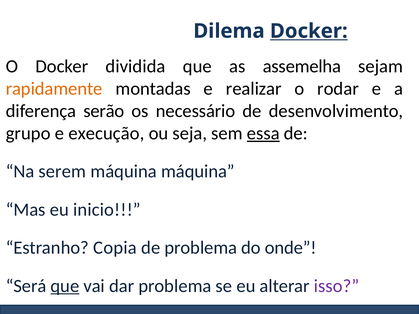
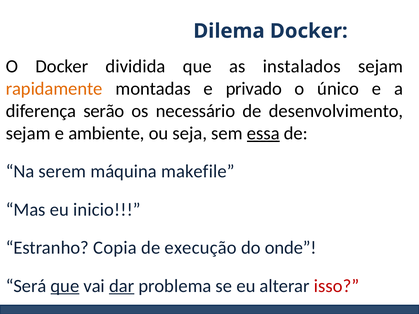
Docker underline: present -> none (309, 31)
assemelha: assemelha -> instalados (302, 66)
realizar: realizar -> privado (254, 89)
rodar: rodar -> único (338, 89)
grupo: grupo -> sejam (28, 133)
execução: execução -> ambiente (106, 133)
máquina máquina: máquina -> makefile (198, 172)
de problema: problema -> execução (201, 248)
dar underline: none -> present (122, 286)
isso colour: purple -> red (337, 286)
